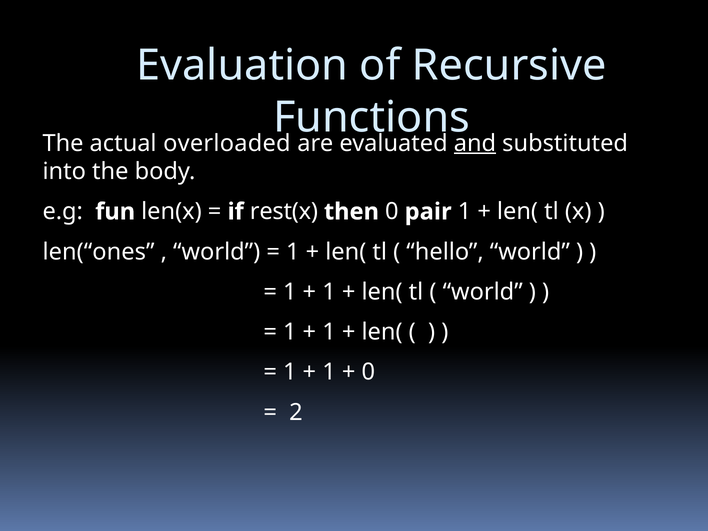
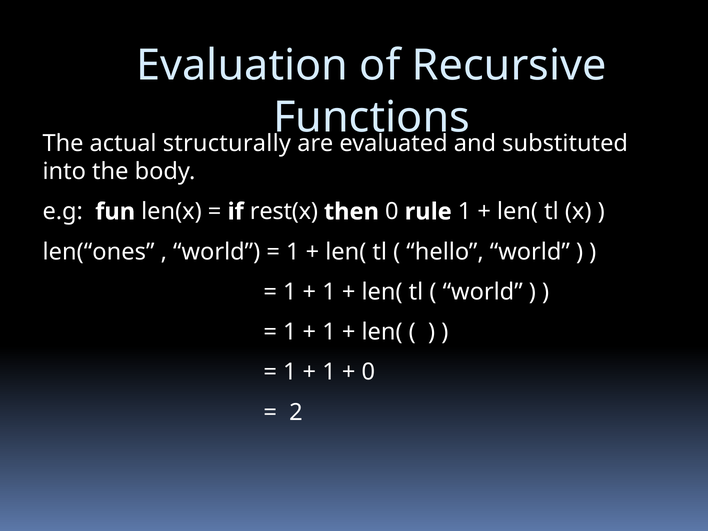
overloaded: overloaded -> structurally (227, 143)
and underline: present -> none (475, 143)
pair: pair -> rule (428, 212)
